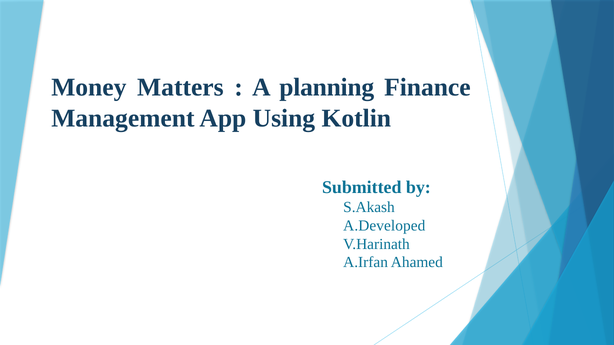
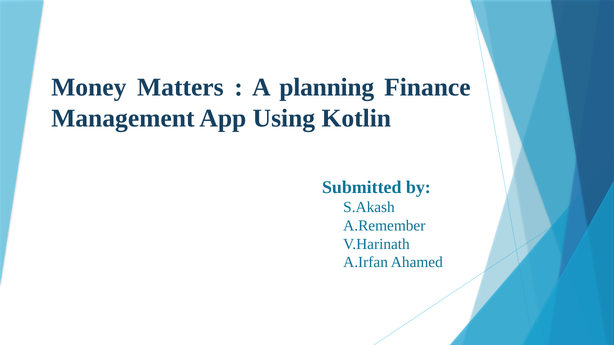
A.Developed: A.Developed -> A.Remember (384, 226)
